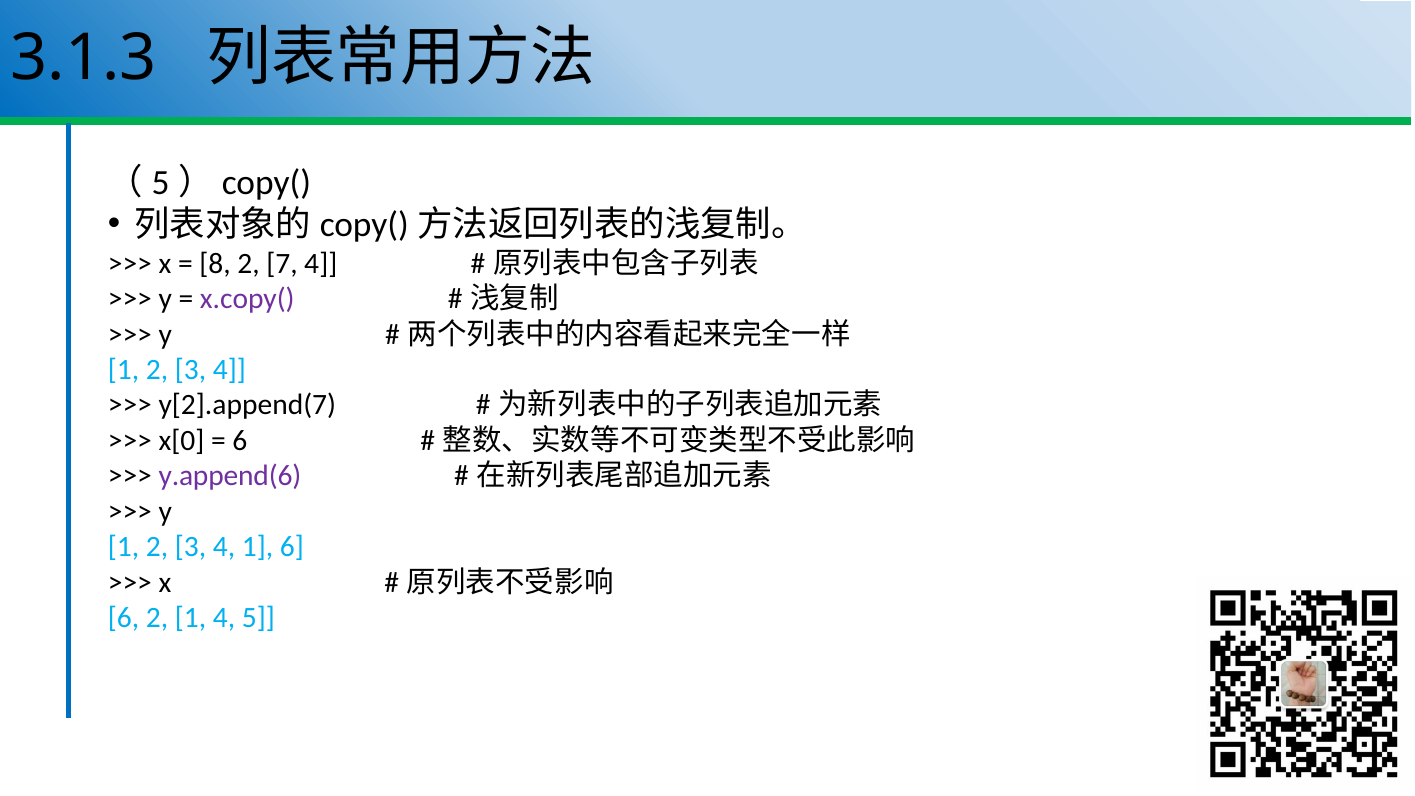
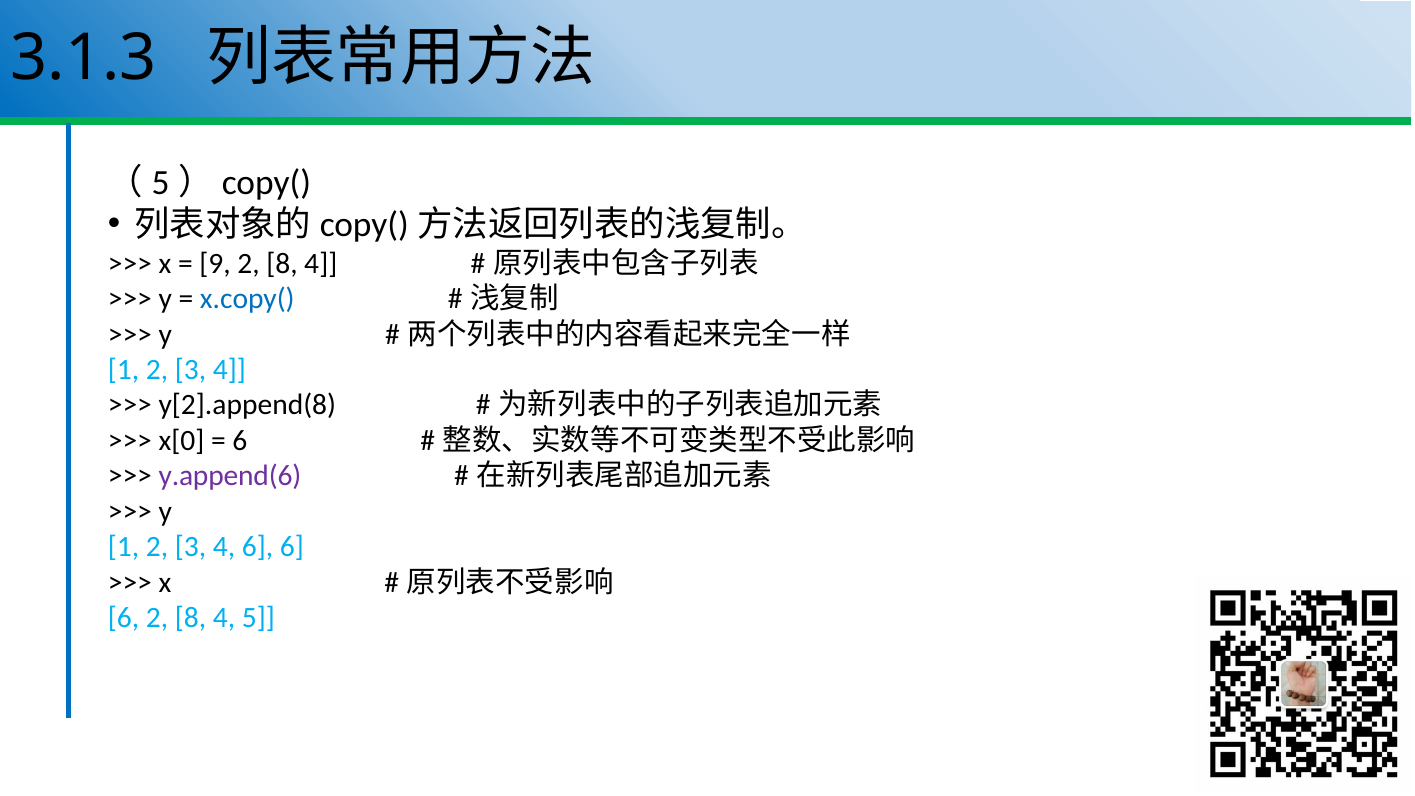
8: 8 -> 9 (215, 263)
7: 7 -> 8 (282, 263)
x.copy( colour: purple -> blue (247, 299)
y[2].append(7: y[2].append(7 -> y[2].append(8 (247, 405)
4 1: 1 -> 6 (258, 547)
6 2 1: 1 -> 8 (191, 618)
